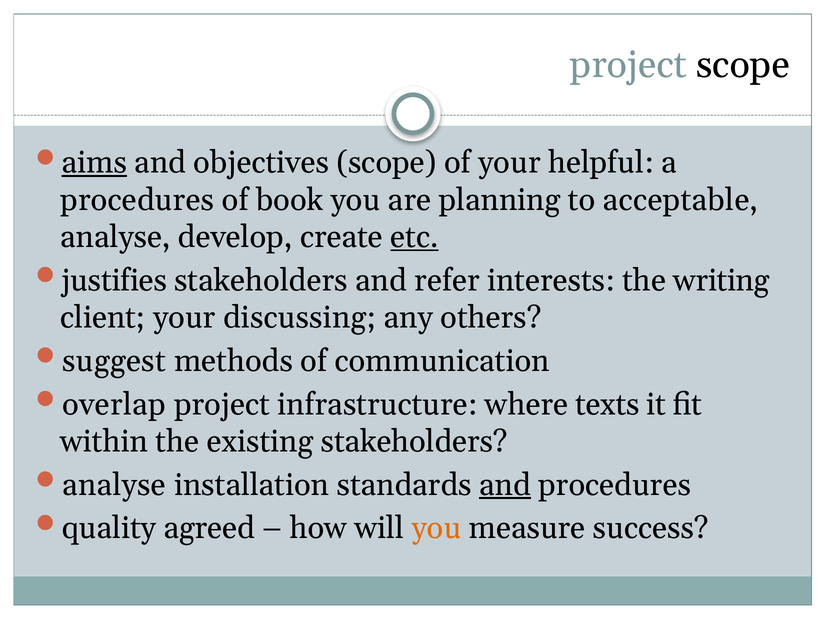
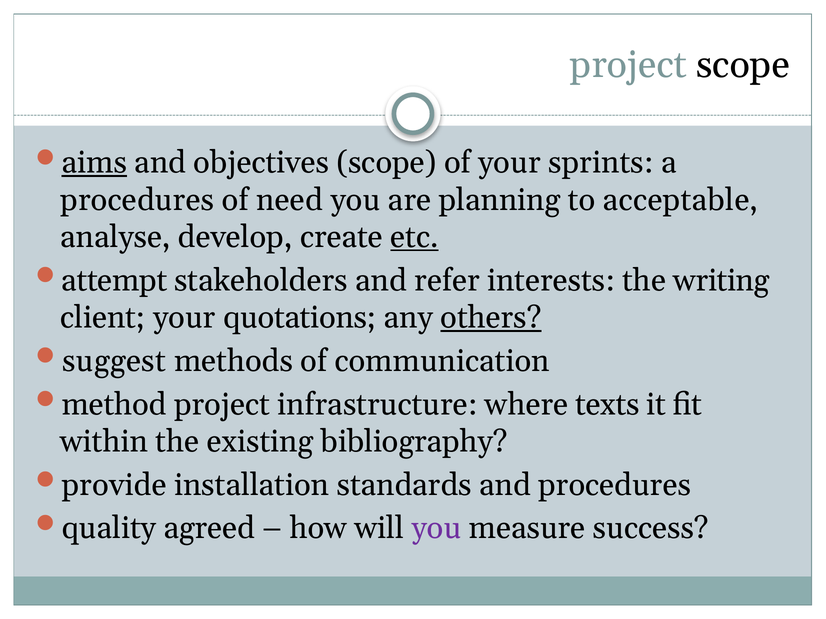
helpful: helpful -> sprints (601, 163)
book: book -> need (290, 200)
justifies: justifies -> attempt (114, 281)
discussing: discussing -> quotations (300, 318)
others underline: none -> present (491, 318)
overlap: overlap -> method (114, 405)
existing stakeholders: stakeholders -> bibliography (414, 442)
analyse: analyse -> provide (114, 485)
and underline: present -> none (505, 485)
you colour: orange -> purple (436, 529)
